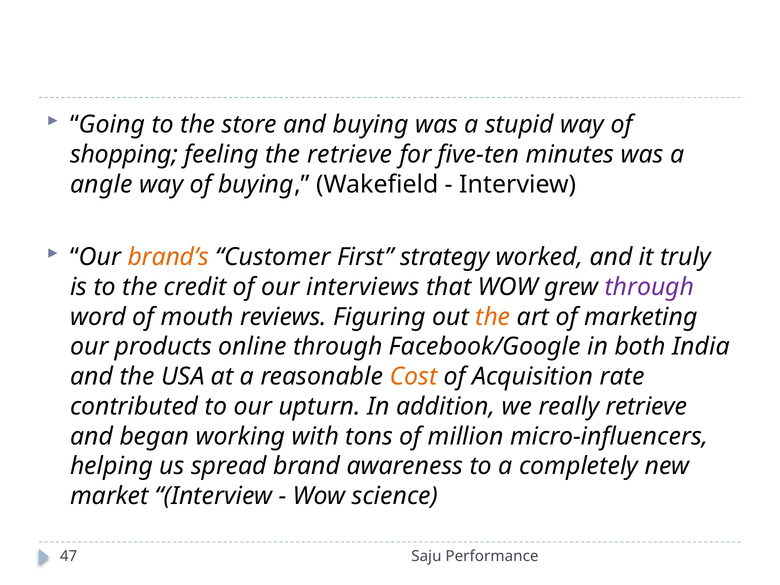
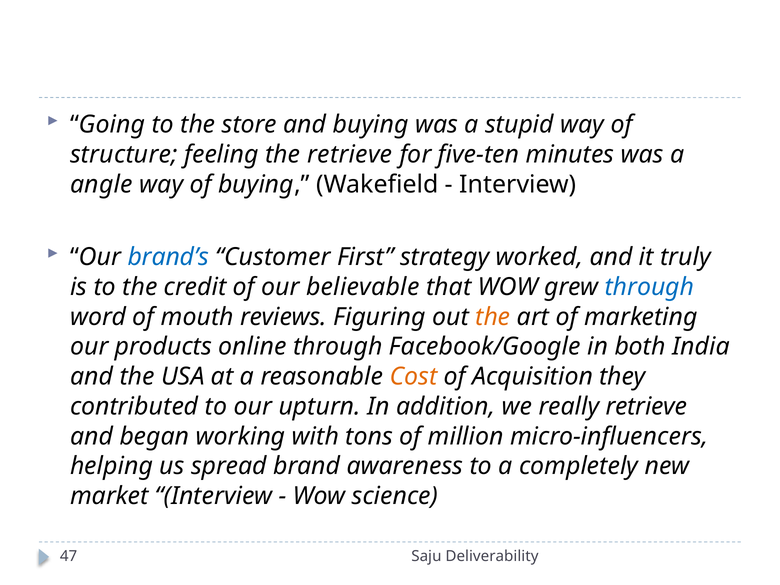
shopping: shopping -> structure (124, 154)
brand’s colour: orange -> blue (168, 257)
interviews: interviews -> believable (363, 287)
through colour: purple -> blue (650, 287)
rate: rate -> they (622, 377)
Performance: Performance -> Deliverability (492, 556)
